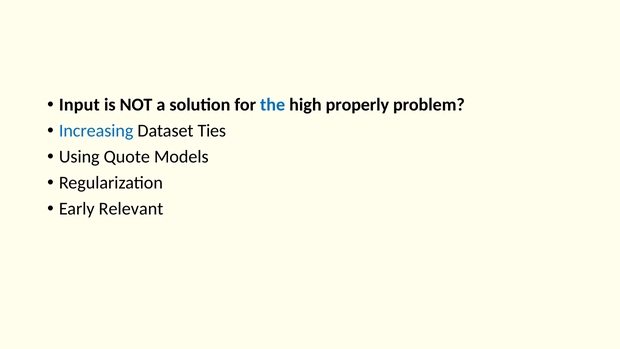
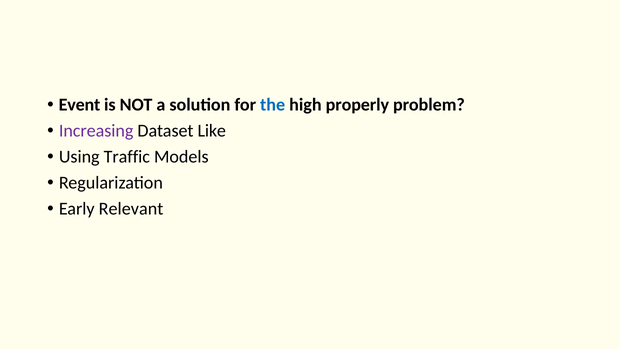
Input: Input -> Event (80, 105)
Increasing colour: blue -> purple (96, 131)
Ties: Ties -> Like (212, 131)
Quote: Quote -> Traffic (127, 157)
